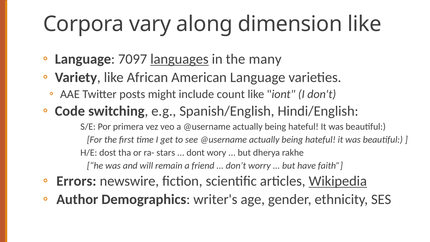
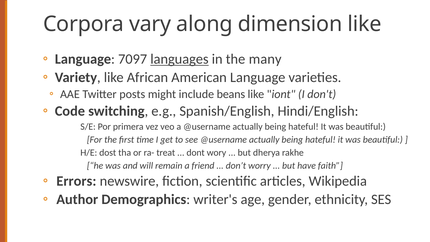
count: count -> beans (231, 94)
stars: stars -> treat (166, 153)
Wikipedia underline: present -> none (338, 181)
